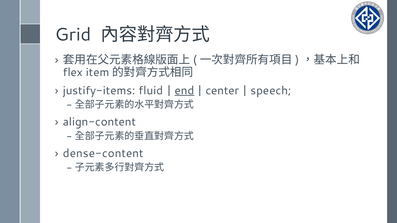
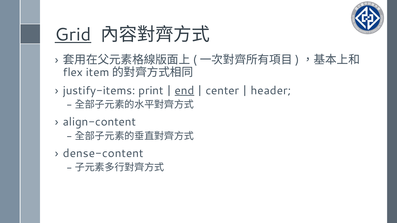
Grid underline: none -> present (73, 35)
fluid: fluid -> print (151, 91)
speech: speech -> header (271, 91)
